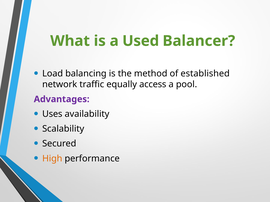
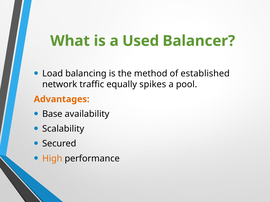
access: access -> spikes (153, 85)
Advantages colour: purple -> orange (62, 99)
Uses: Uses -> Base (52, 114)
